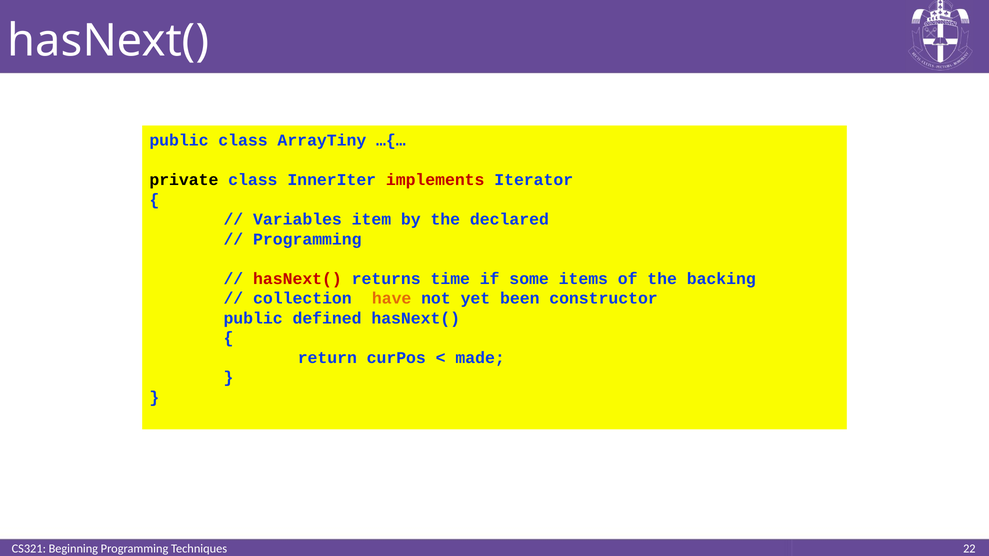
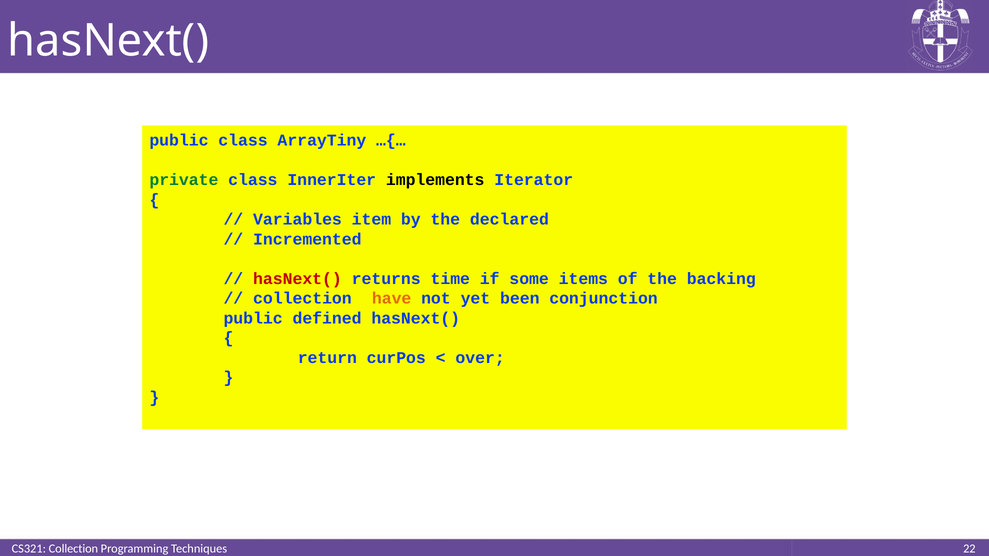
private colour: black -> green (184, 180)
implements colour: red -> black (435, 180)
Programming: Programming -> Incremented (307, 239)
constructor: constructor -> conjunction (604, 299)
made: made -> over (480, 358)
CS321 Beginning: Beginning -> Collection (73, 549)
